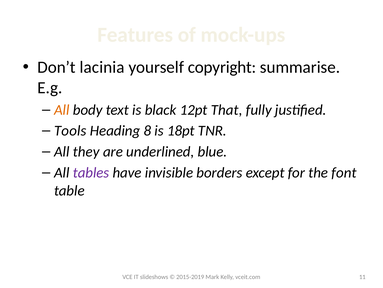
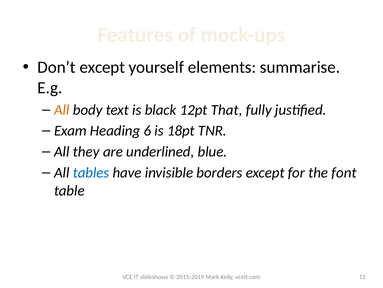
Don’t lacinia: lacinia -> except (102, 67)
copyright: copyright -> elements (222, 67)
Tools: Tools -> Exam (70, 130)
8: 8 -> 6 (147, 130)
tables colour: purple -> blue (91, 172)
